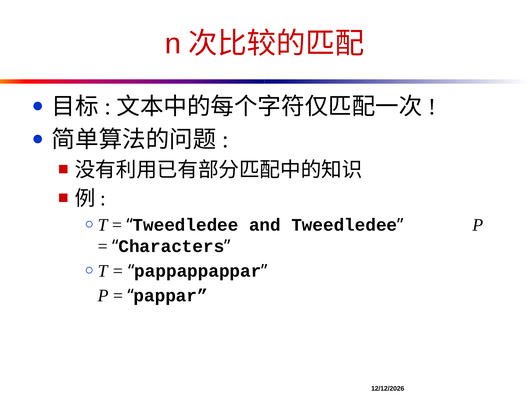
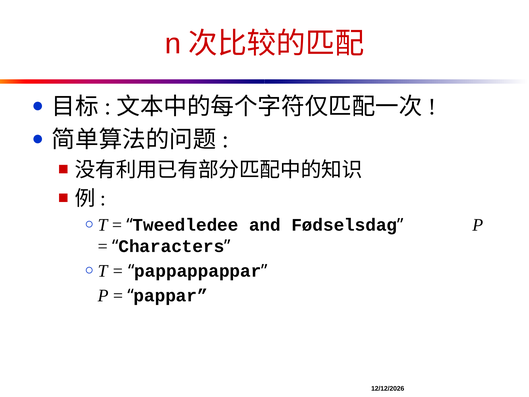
and Tweedledee: Tweedledee -> Fødselsdag (344, 225)
